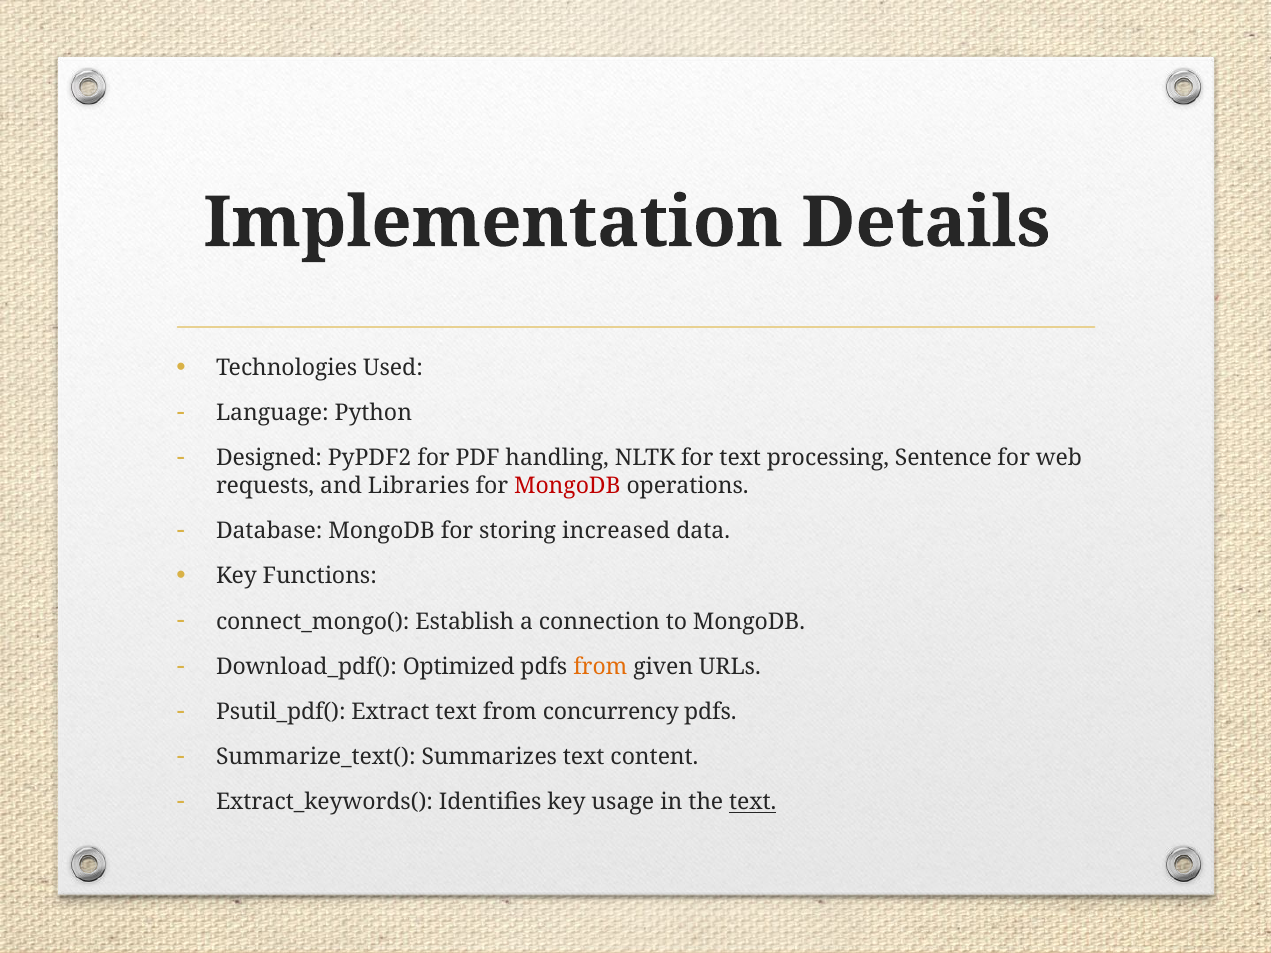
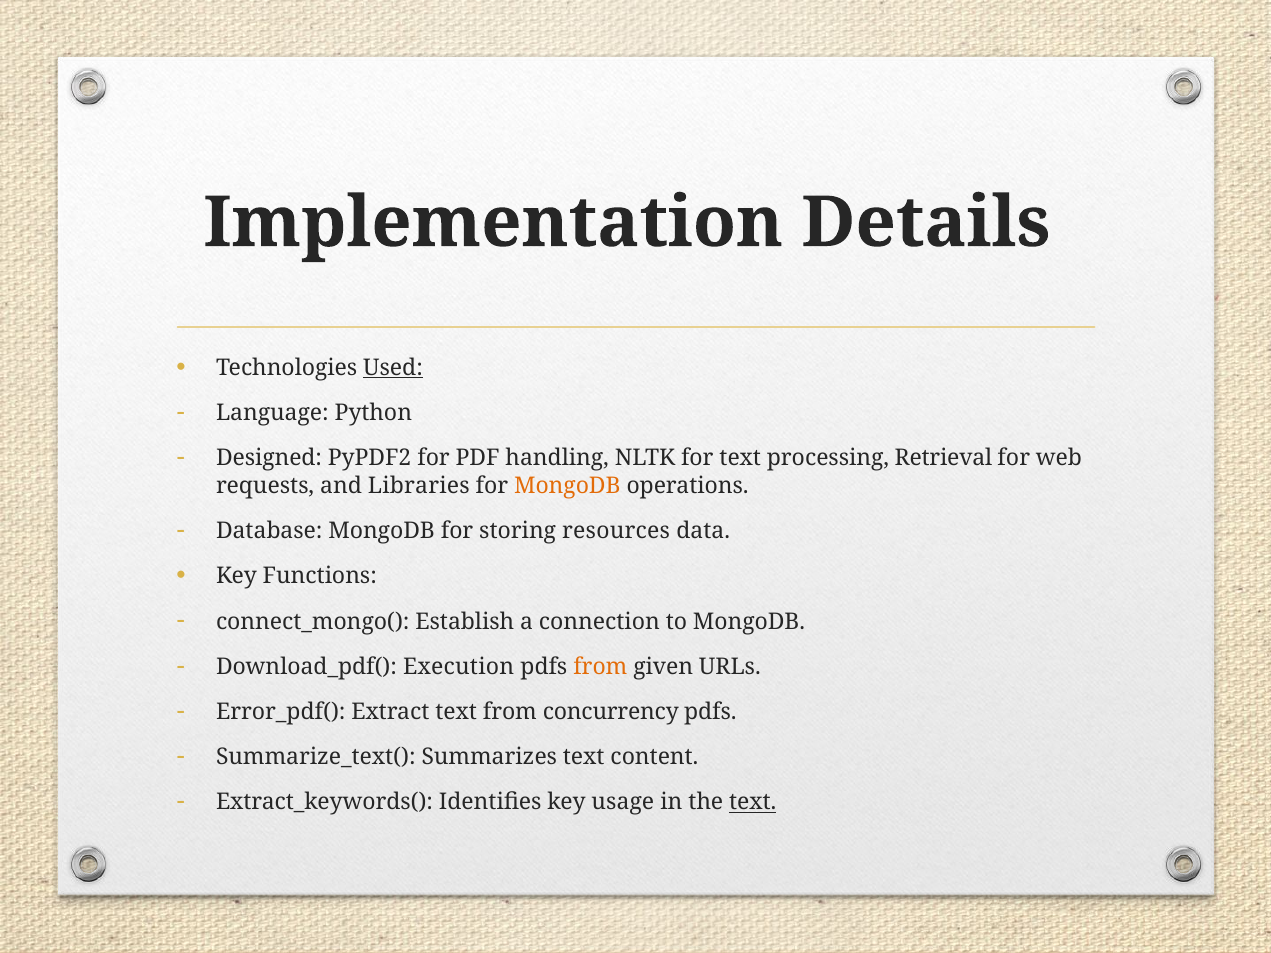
Used underline: none -> present (393, 368)
Sentence: Sentence -> Retrieval (943, 458)
MongoDB colour: red -> orange (567, 486)
increased: increased -> resources (616, 531)
Optimized: Optimized -> Execution (459, 667)
Psutil_pdf(: Psutil_pdf( -> Error_pdf( (281, 712)
